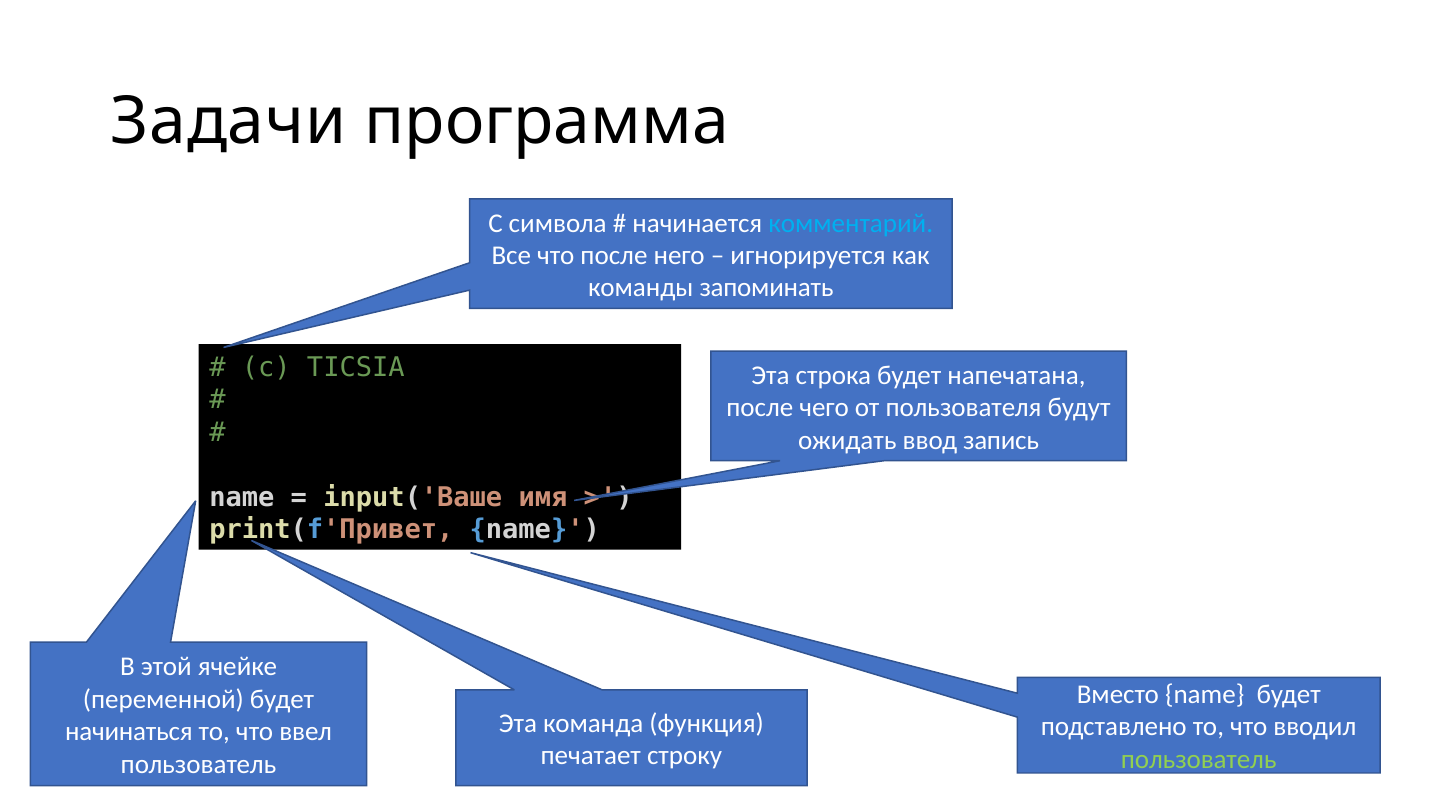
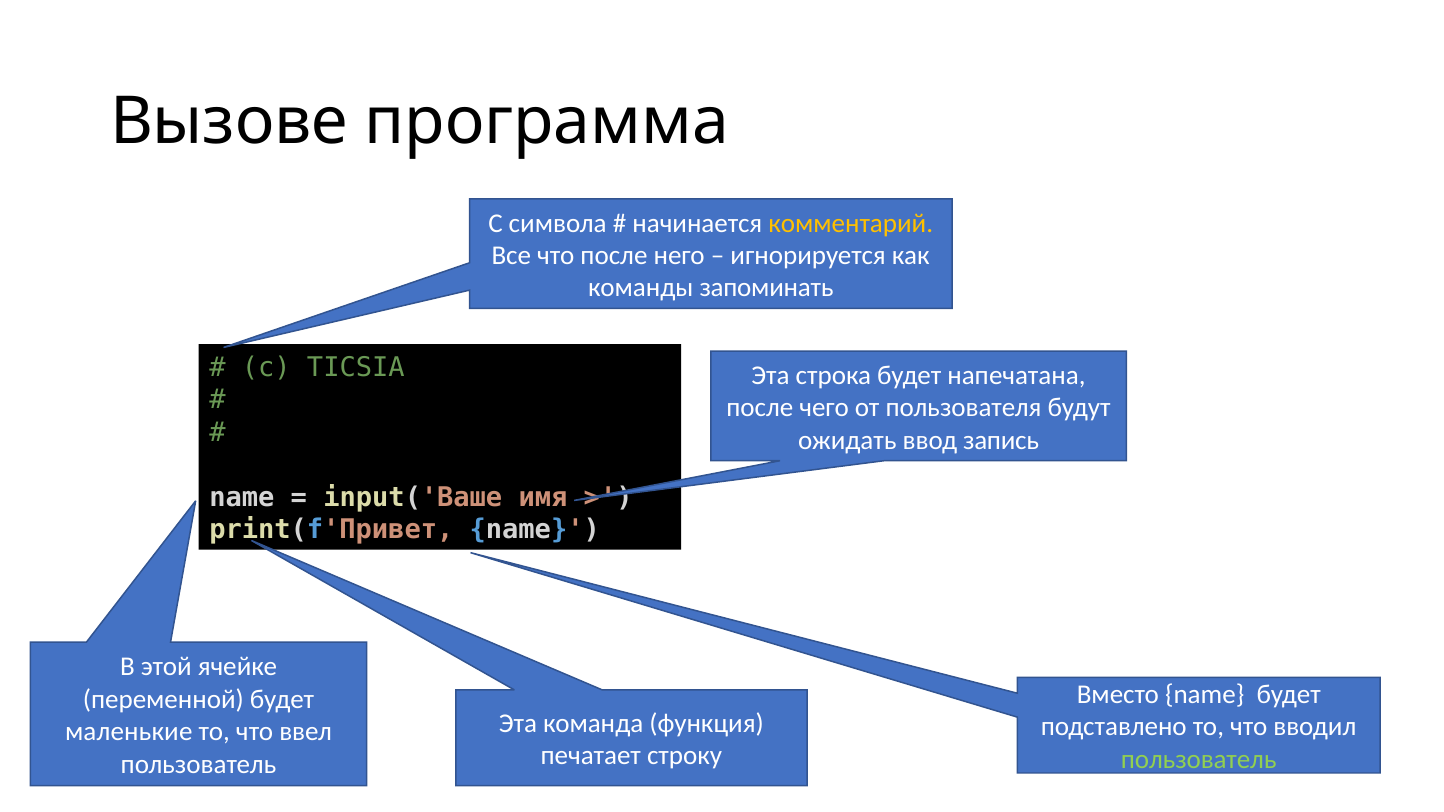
Задачи: Задачи -> Вызове (229, 121)
комментарий colour: light blue -> yellow (851, 223)
начинаться: начинаться -> маленькие (129, 732)
